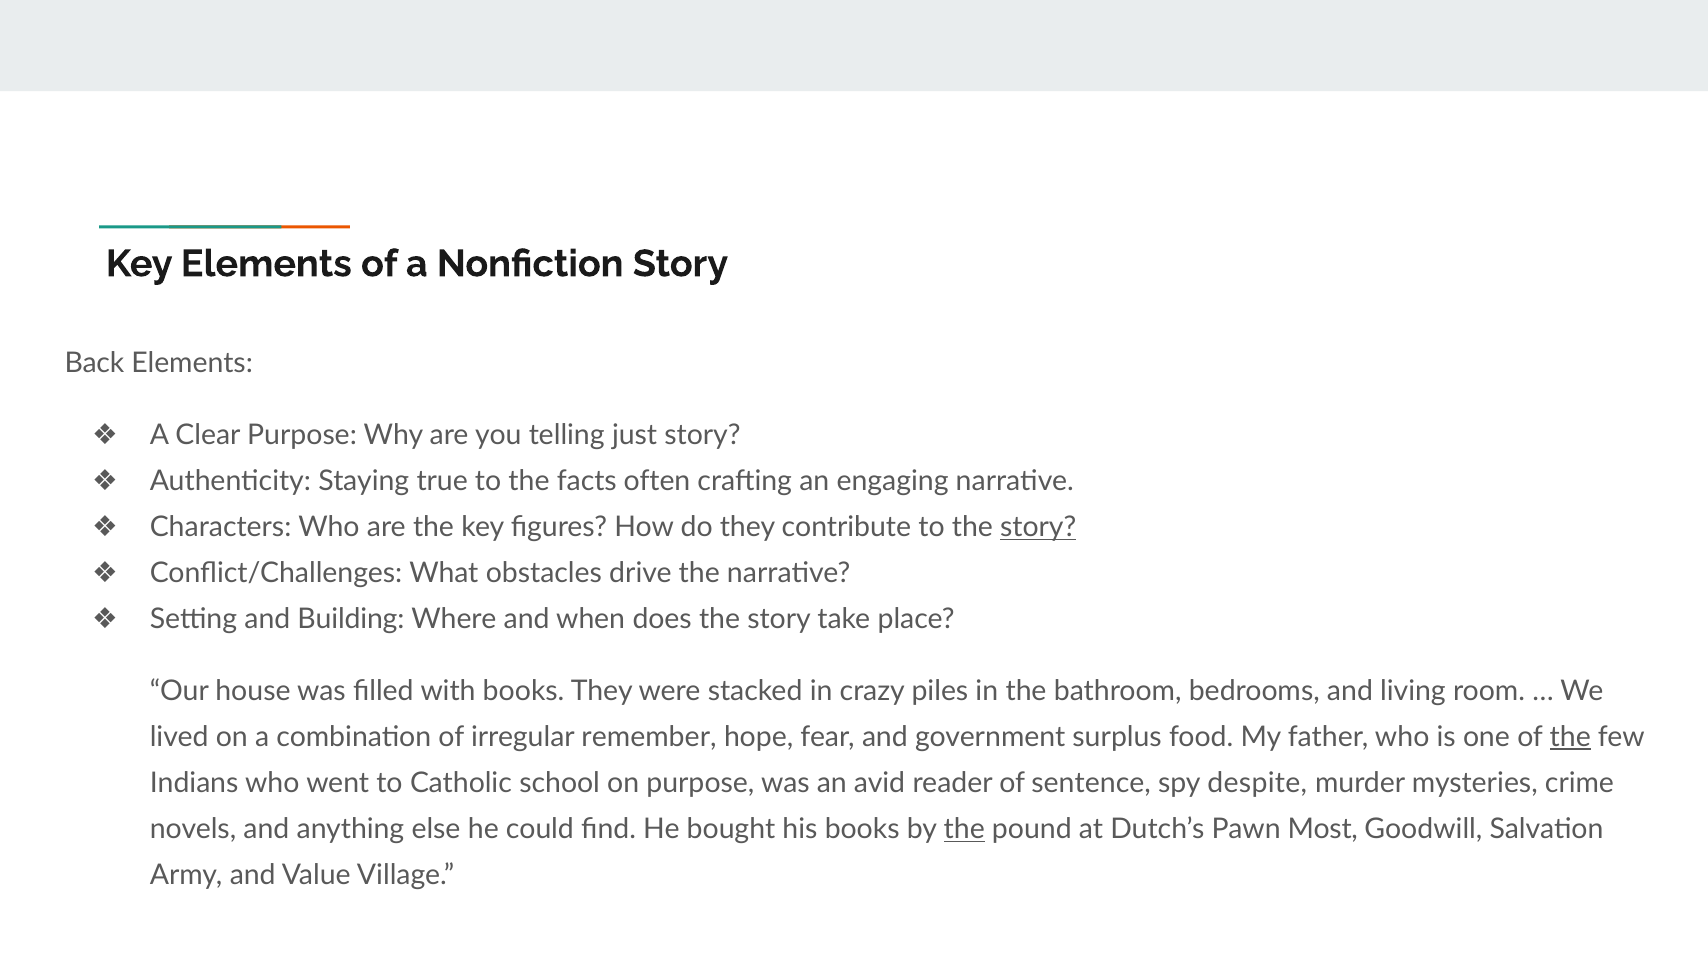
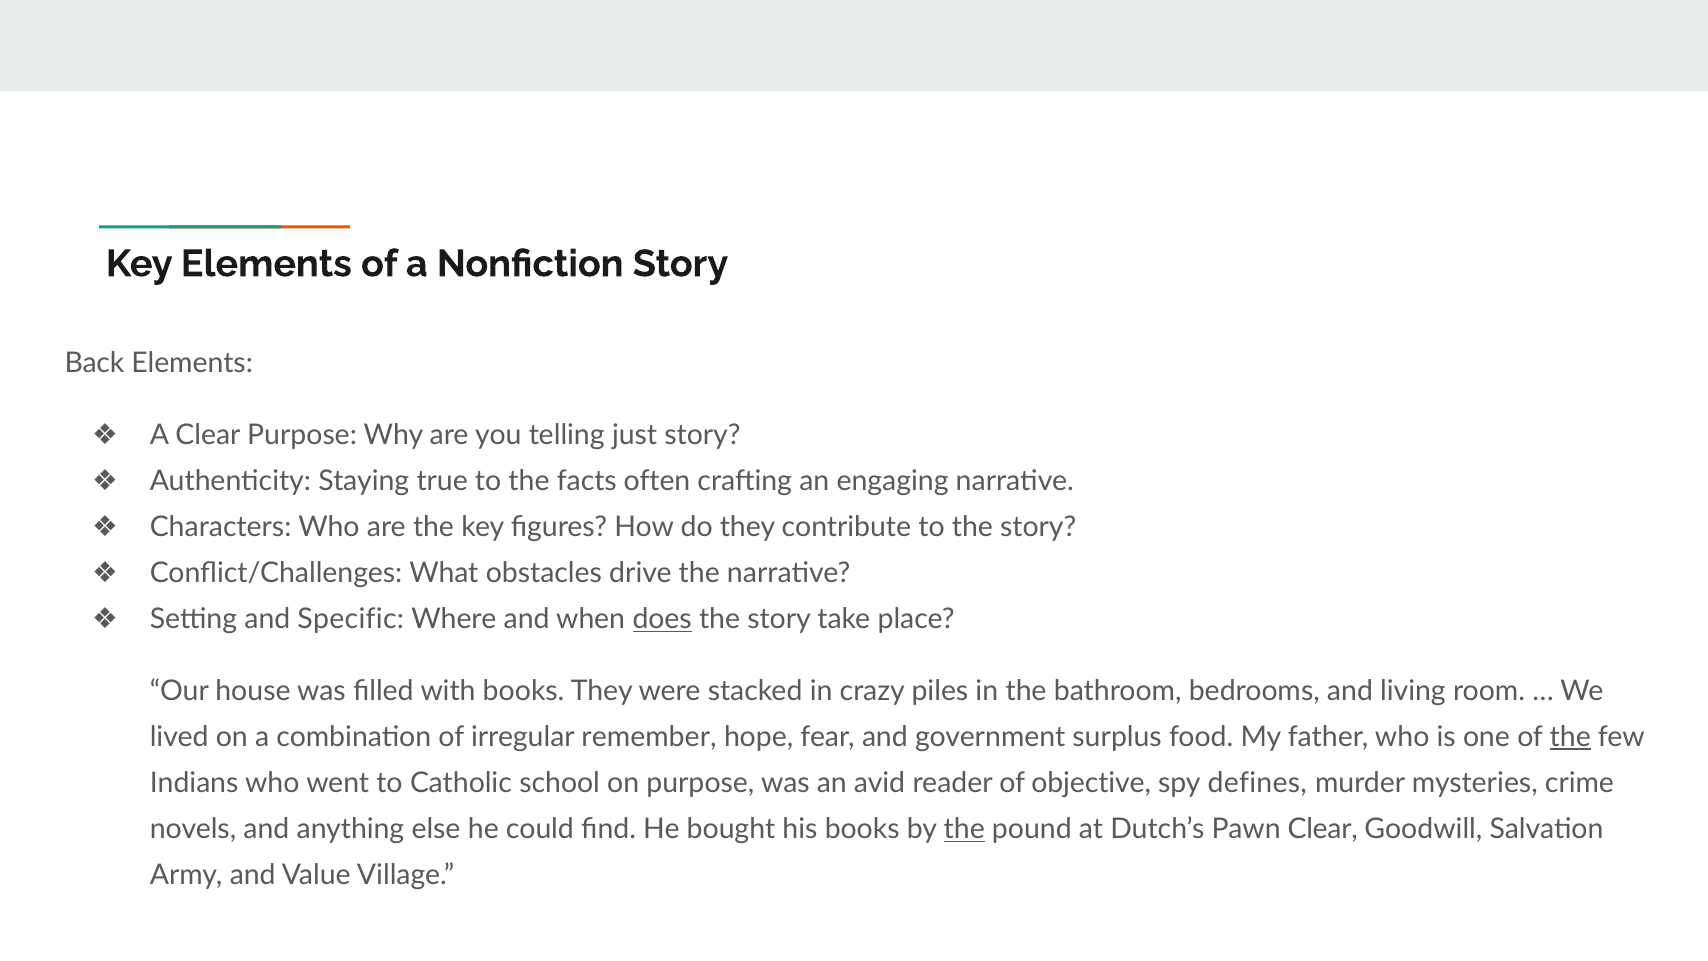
story underline: present -> none (1038, 527)
Building: Building -> Specific (351, 619)
does underline: none -> present (662, 619)
sentence: sentence -> objective (1091, 783)
despite: despite -> defines (1257, 783)
Pawn Most: Most -> Clear (1323, 829)
